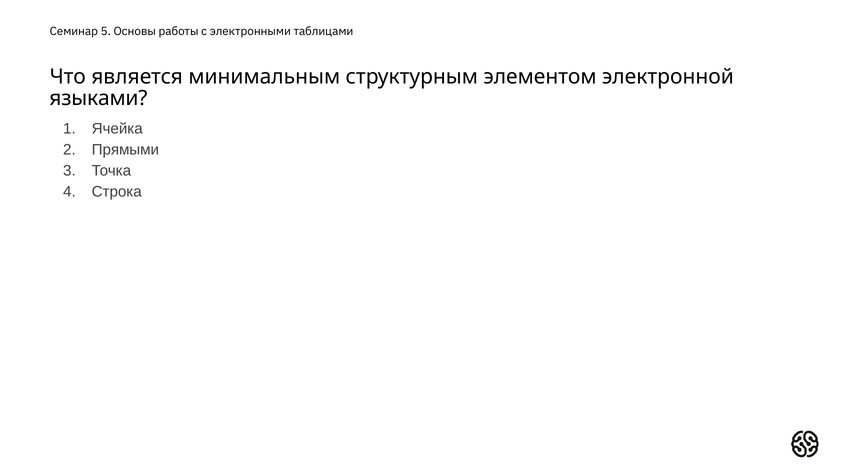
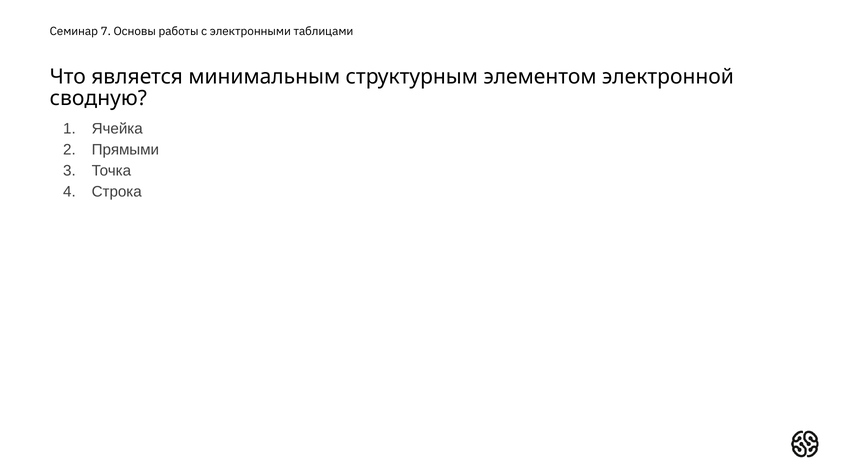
5: 5 -> 7 (106, 31)
языками: языками -> сводную (98, 98)
